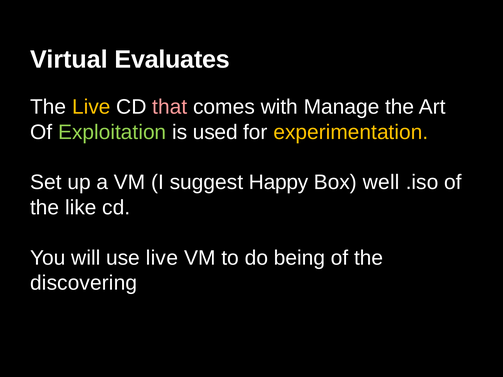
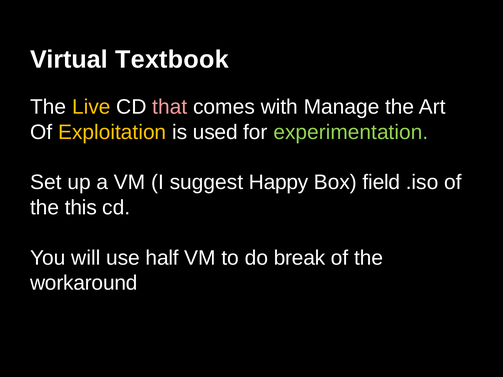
Evaluates: Evaluates -> Textbook (172, 60)
Exploitation colour: light green -> yellow (112, 132)
experimentation colour: yellow -> light green (351, 132)
well: well -> field (381, 183)
like: like -> this (81, 208)
use live: live -> half (162, 258)
being: being -> break (300, 258)
discovering: discovering -> workaround (84, 283)
